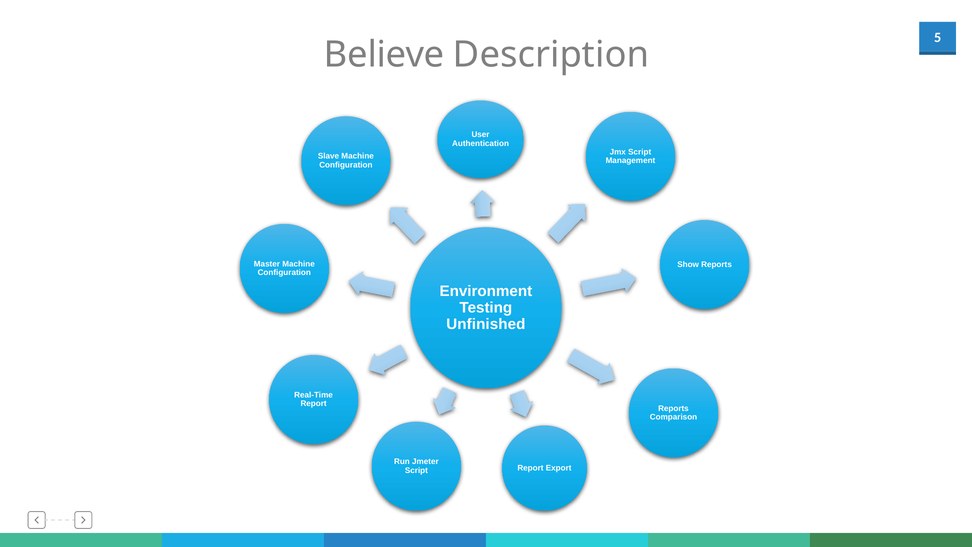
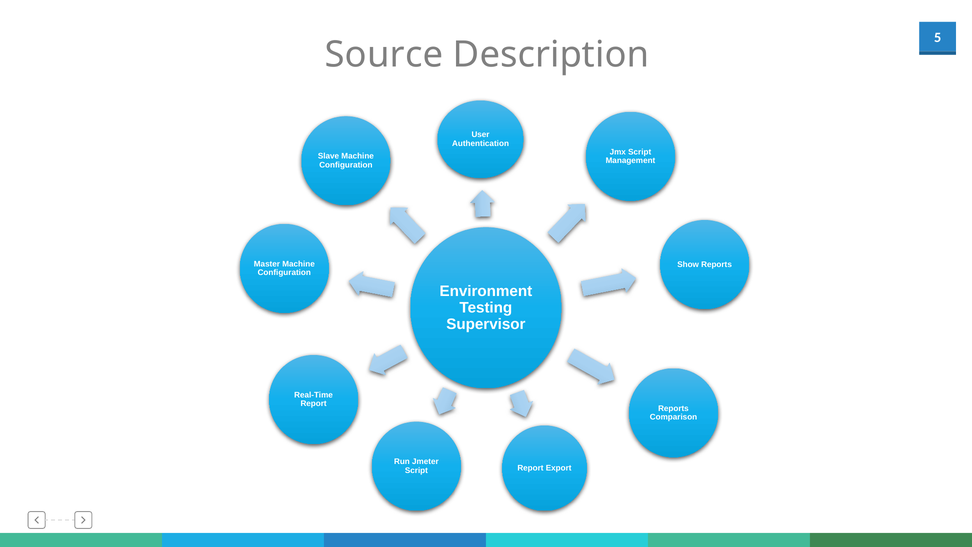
Believe: Believe -> Source (384, 55)
Unfinished: Unfinished -> Supervisor (486, 324)
